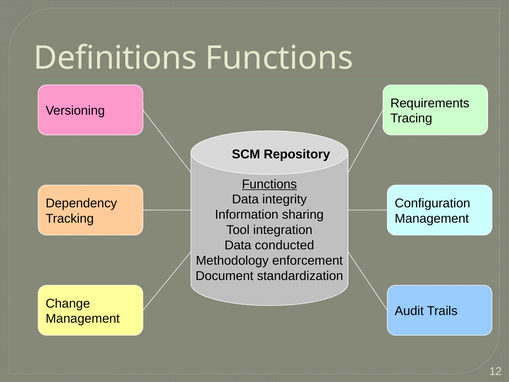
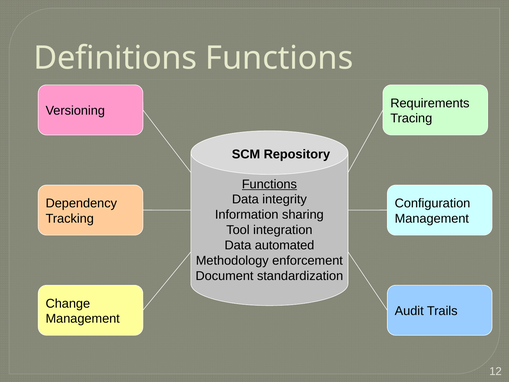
conducted: conducted -> automated (285, 245)
